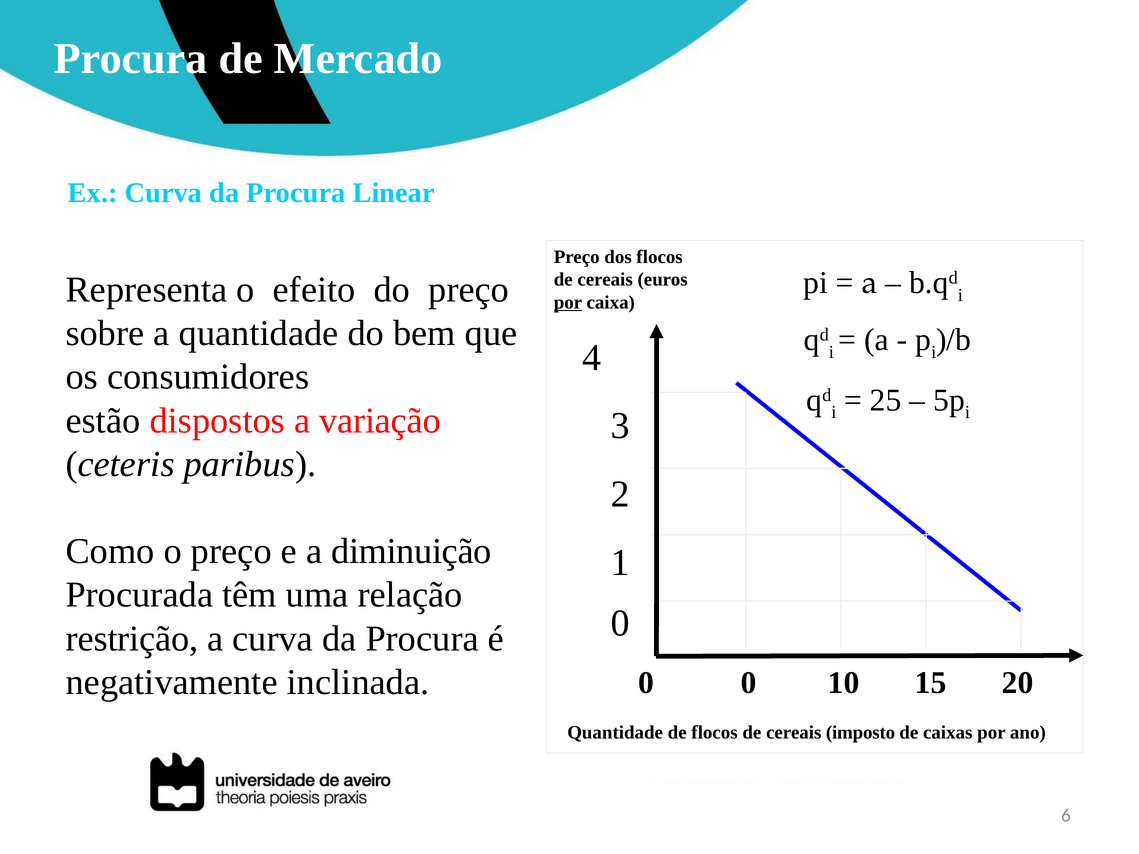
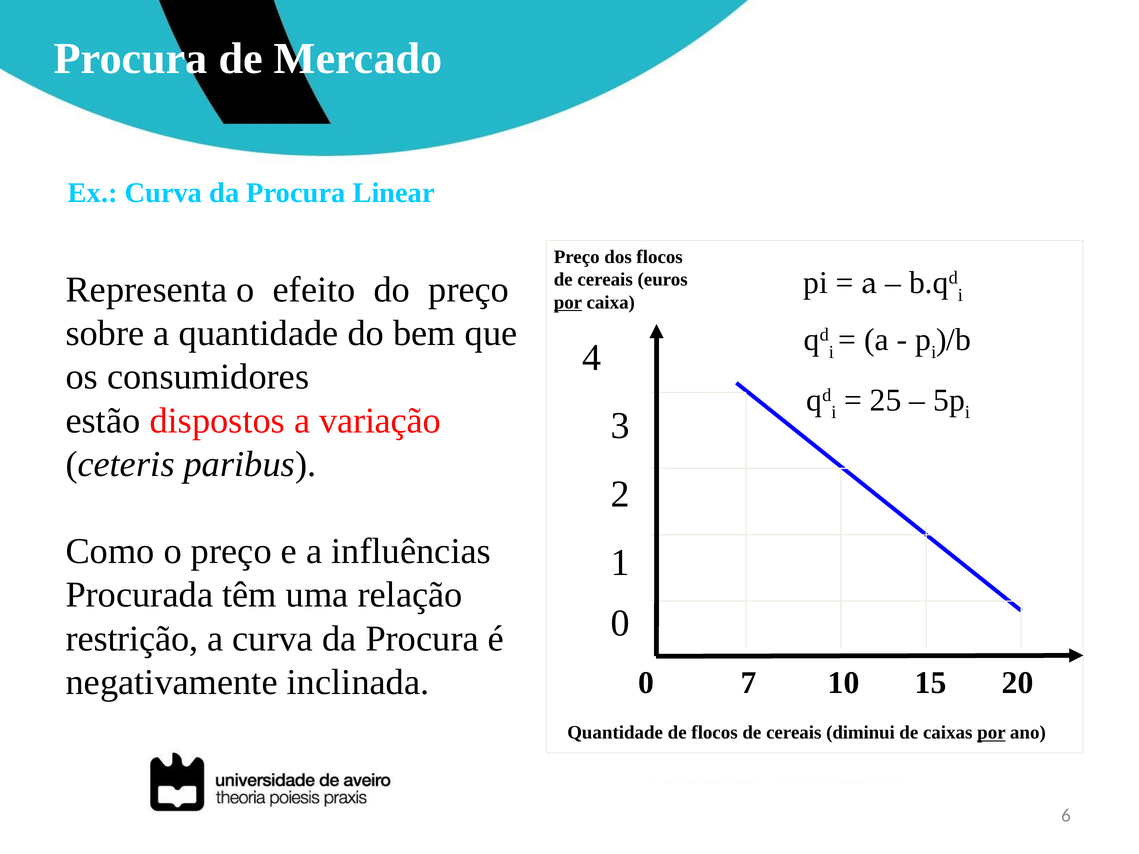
diminuição: diminuição -> influências (411, 552)
0 0: 0 -> 7 (749, 683)
imposto: imposto -> diminui (860, 733)
por underline: none -> present (991, 733)
